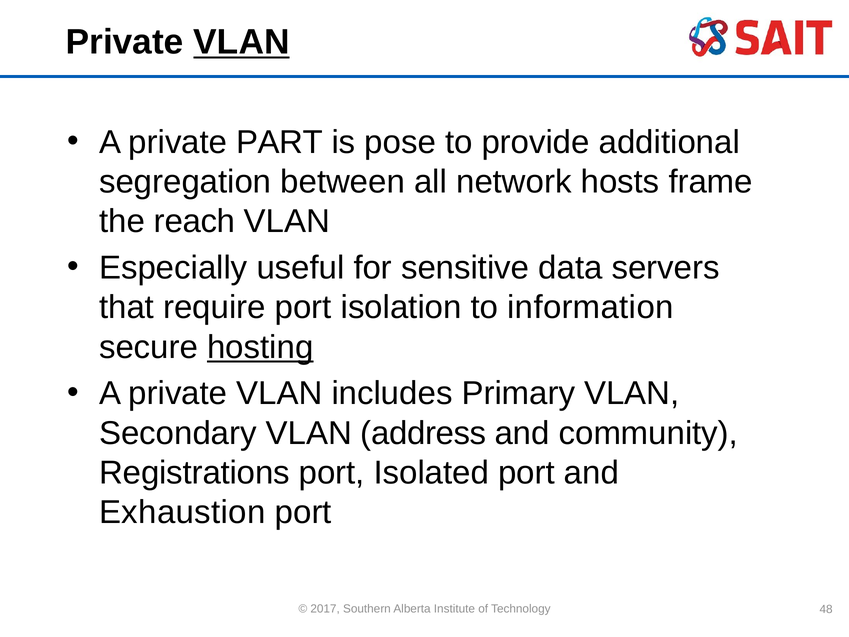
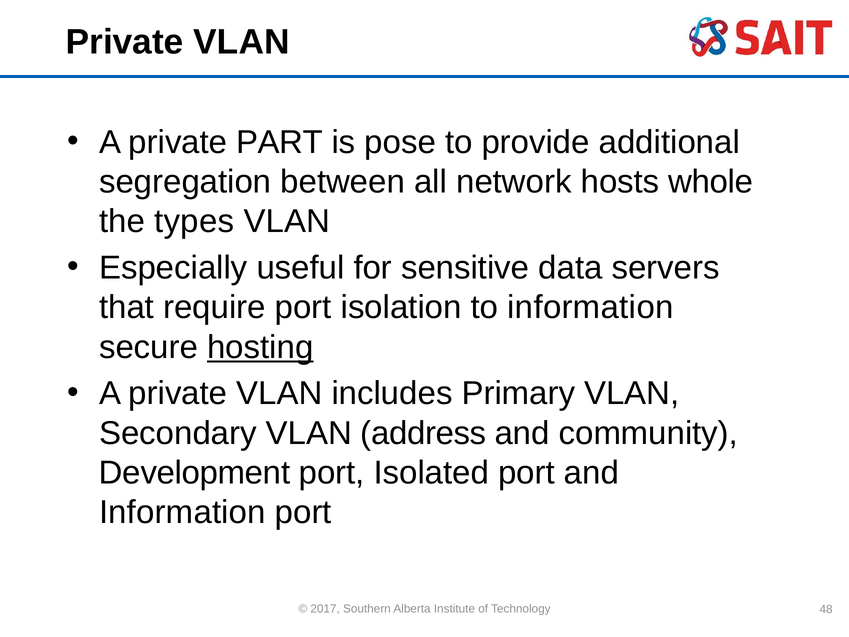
VLAN underline: present -> none (242, 42)
frame: frame -> whole (711, 182)
reach: reach -> types (194, 222)
Registrations: Registrations -> Development (195, 473)
Exhaustion: Exhaustion -> Information (182, 512)
